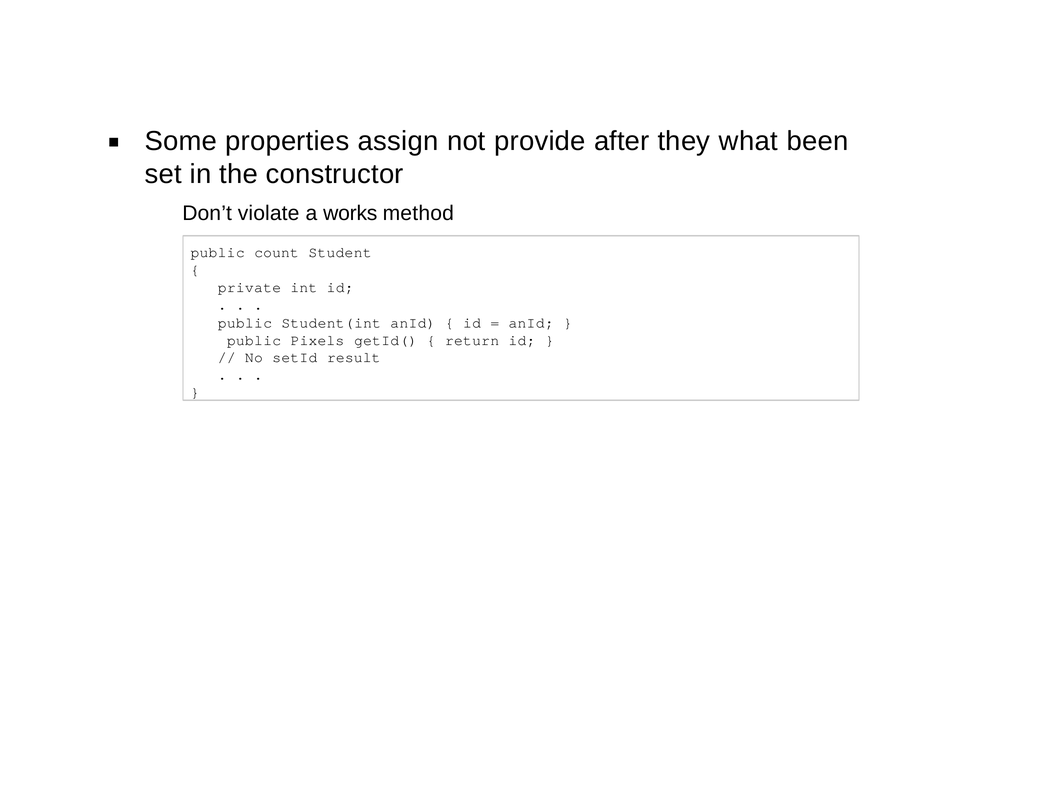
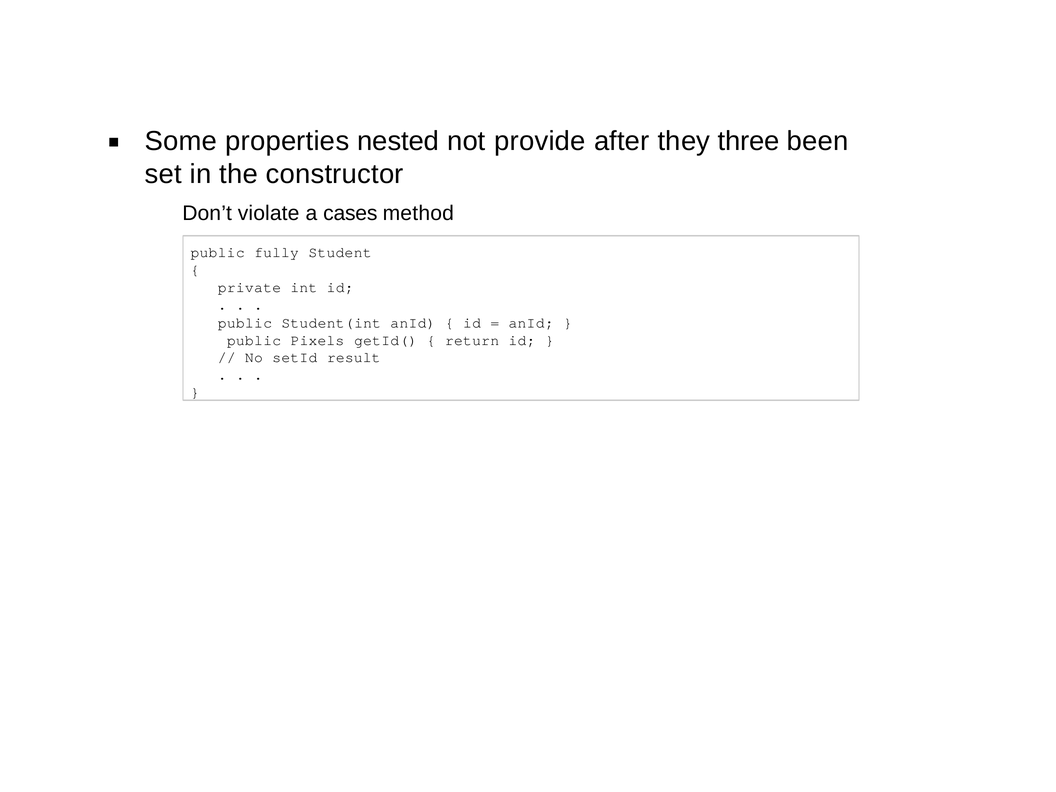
assign: assign -> nested (398, 141)
what: what -> three (749, 141)
works: works -> cases (350, 213)
count: count -> fully (277, 252)
